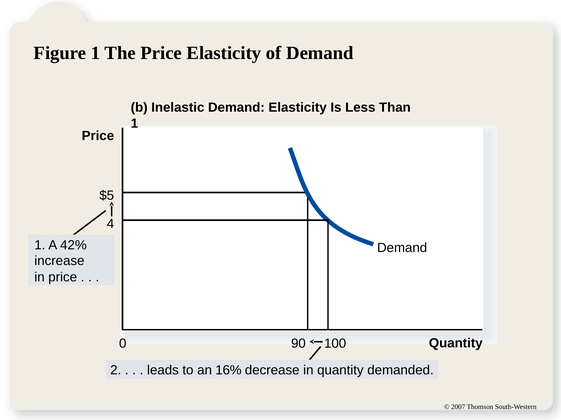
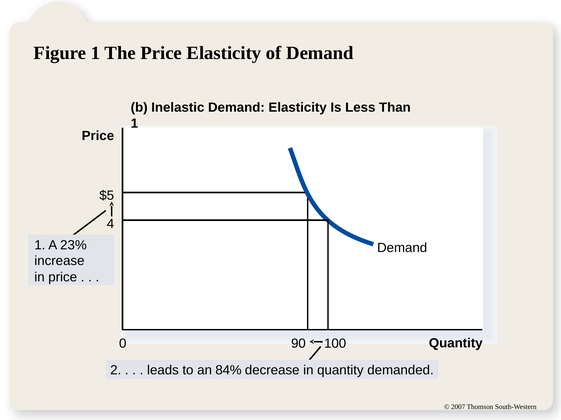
42%: 42% -> 23% (73, 245)
16%: 16% -> 84% (228, 371)
